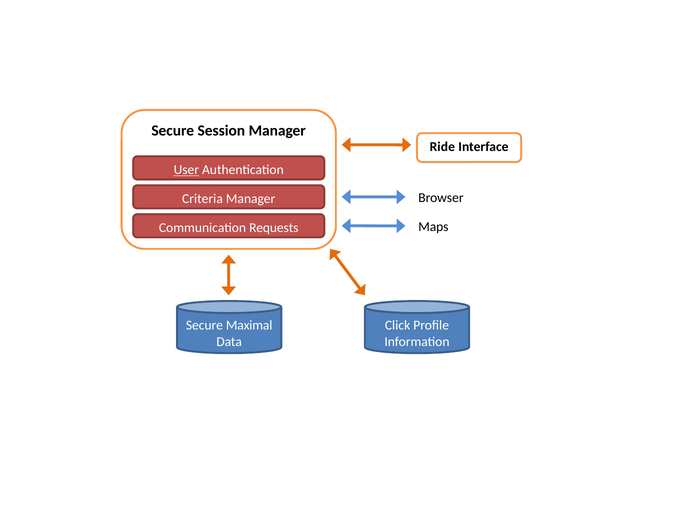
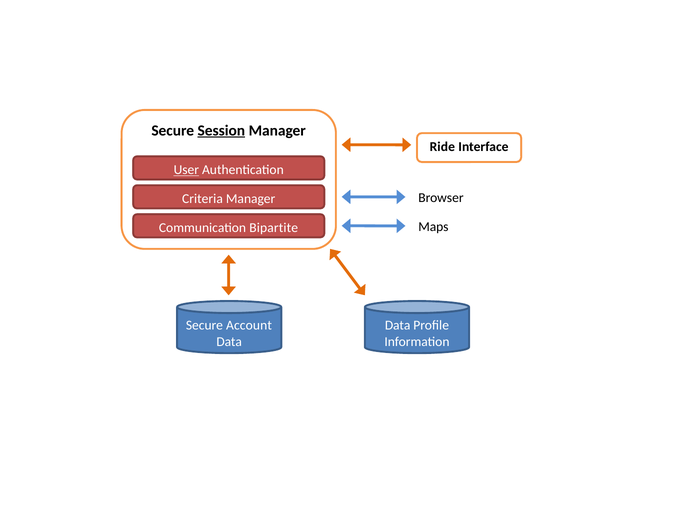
Session underline: none -> present (221, 131)
Requests: Requests -> Bipartite (274, 228)
Maximal: Maximal -> Account (249, 326)
Click: Click -> Data (398, 326)
